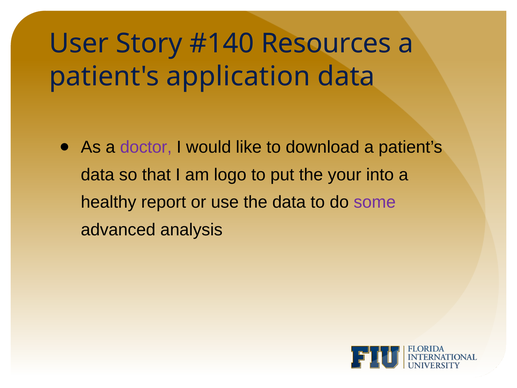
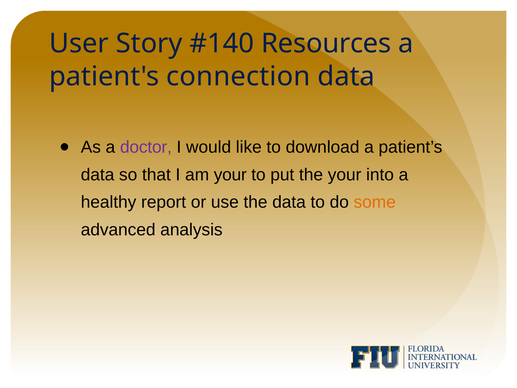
application: application -> connection (238, 76)
am logo: logo -> your (230, 175)
some colour: purple -> orange (375, 202)
